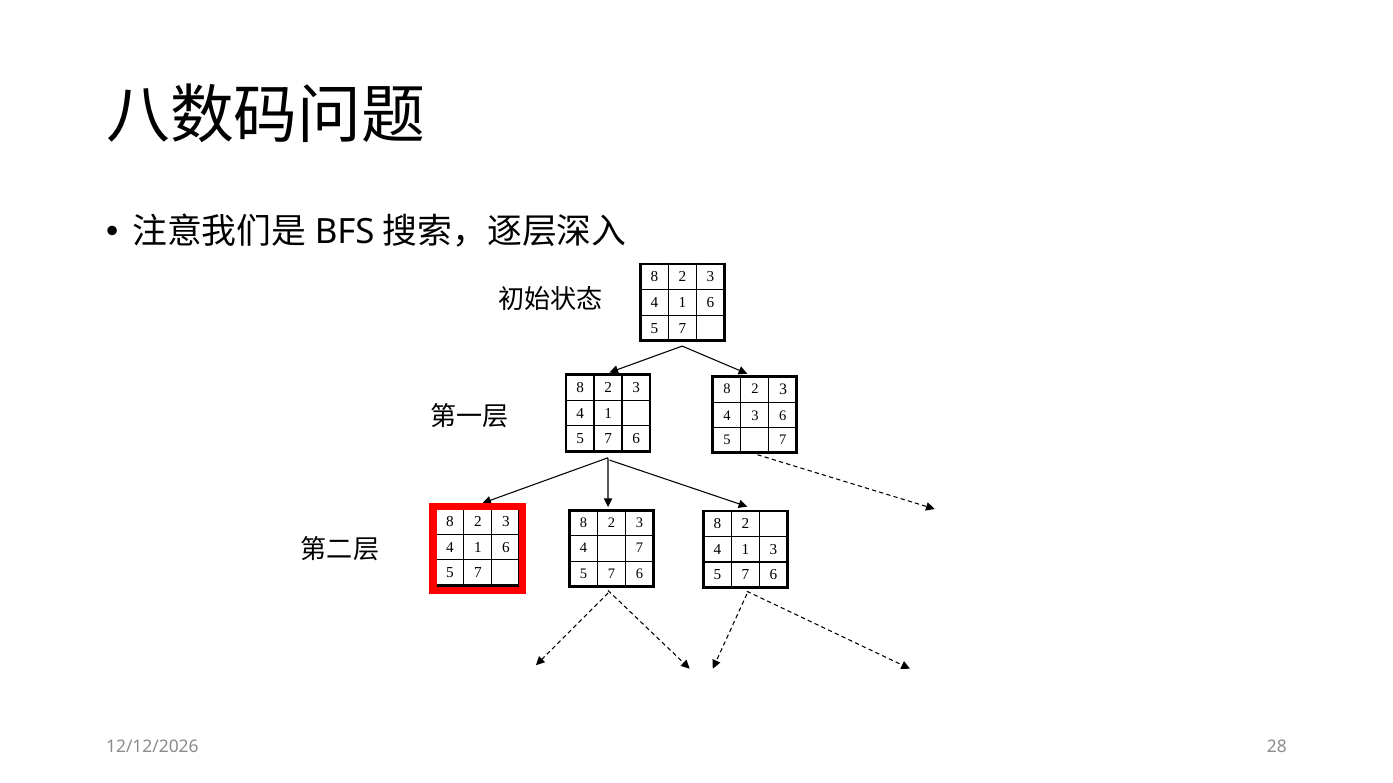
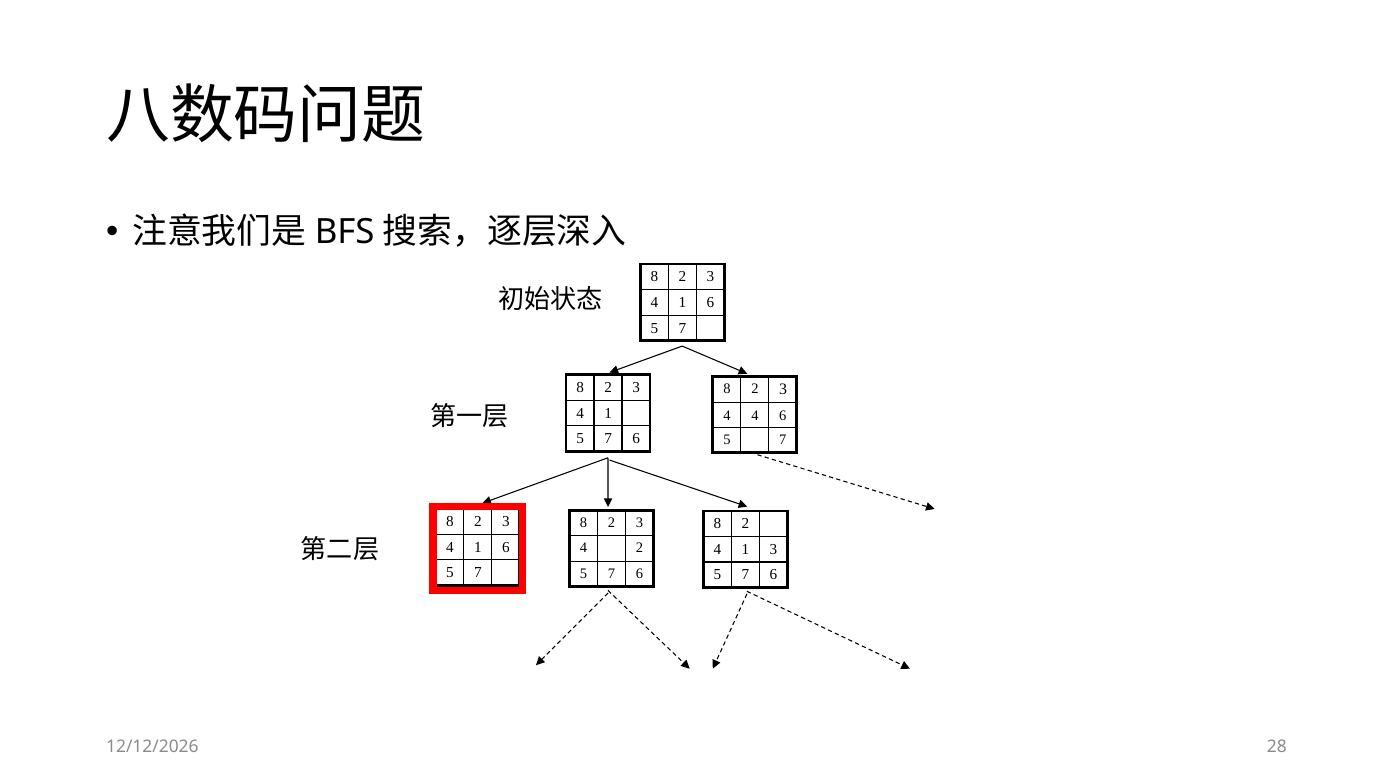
4 3: 3 -> 4 (755, 416)
4 7: 7 -> 2 (640, 548)
